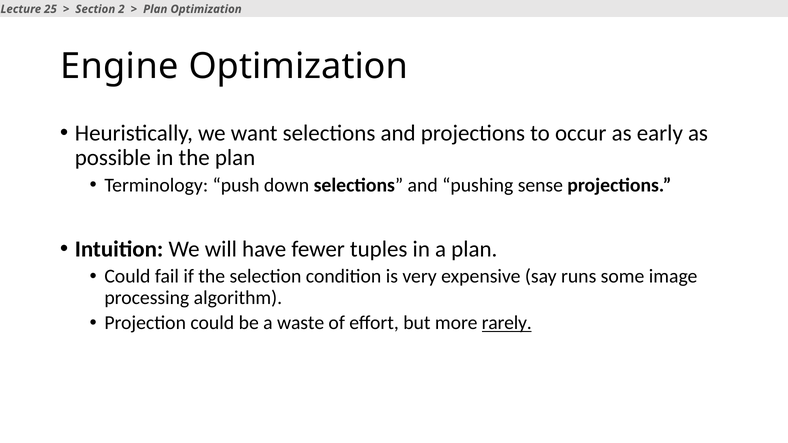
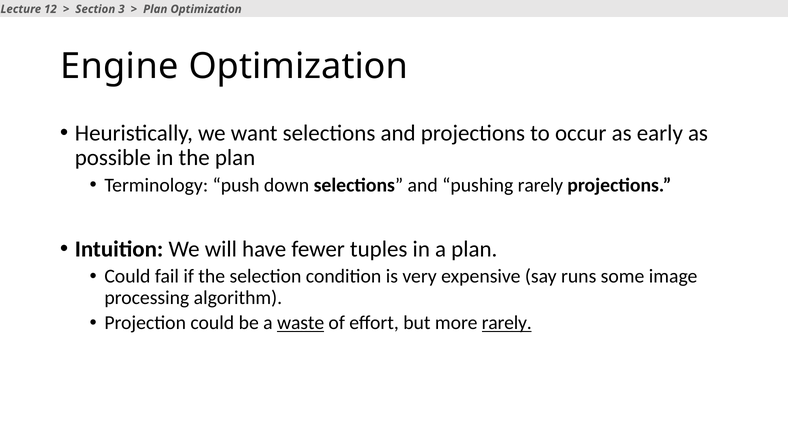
25: 25 -> 12 (50, 9)
2: 2 -> 3 (121, 9)
pushing sense: sense -> rarely (540, 185)
waste underline: none -> present (301, 323)
